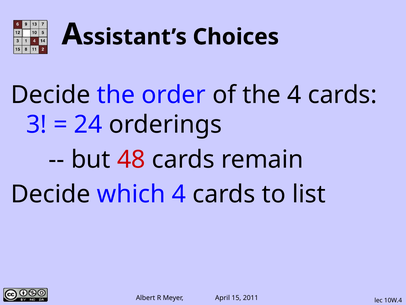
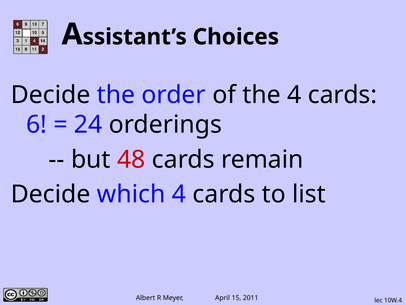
3: 3 -> 6 (36, 125)
